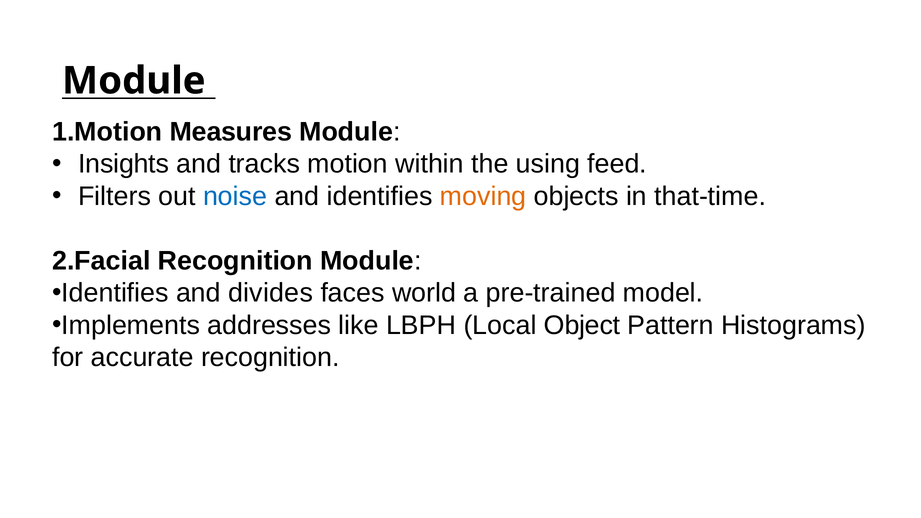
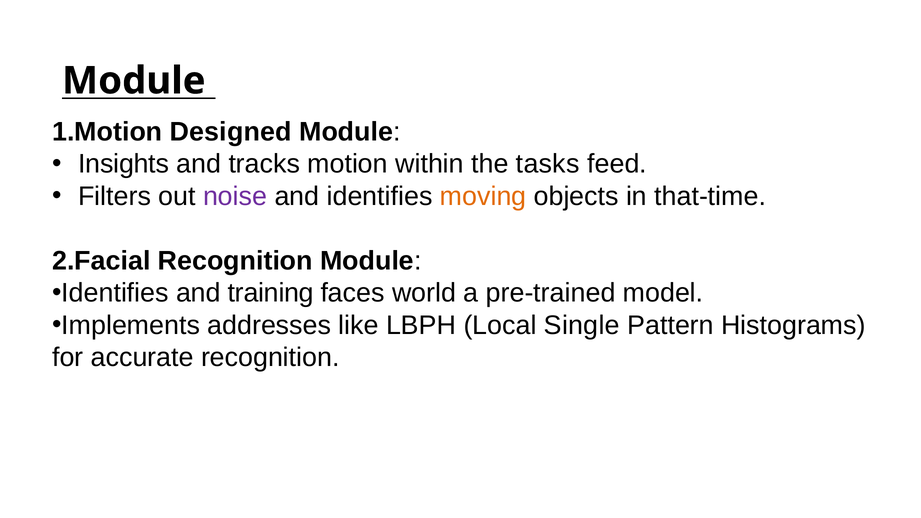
Measures: Measures -> Designed (231, 132)
using: using -> tasks (548, 164)
noise colour: blue -> purple (235, 196)
divides: divides -> training (271, 293)
Object: Object -> Single (582, 325)
